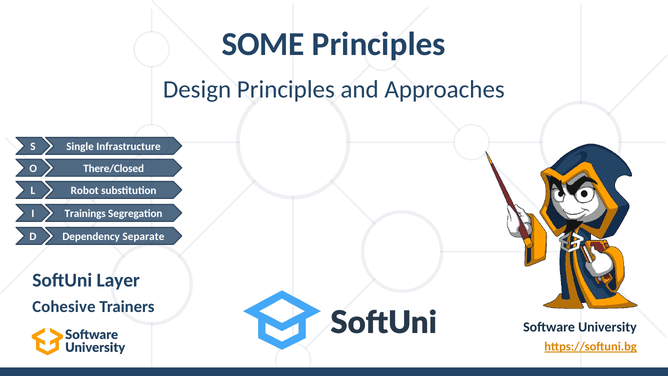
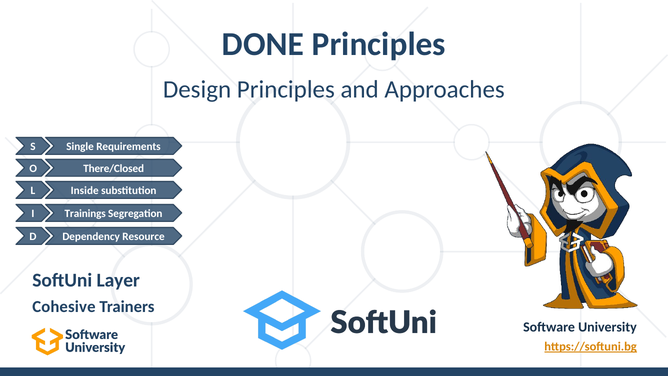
SOME: SOME -> DONE (263, 44)
Infrastructure: Infrastructure -> Requirements (128, 147)
Robot: Robot -> Inside (85, 191)
Separate: Separate -> Resource (143, 237)
